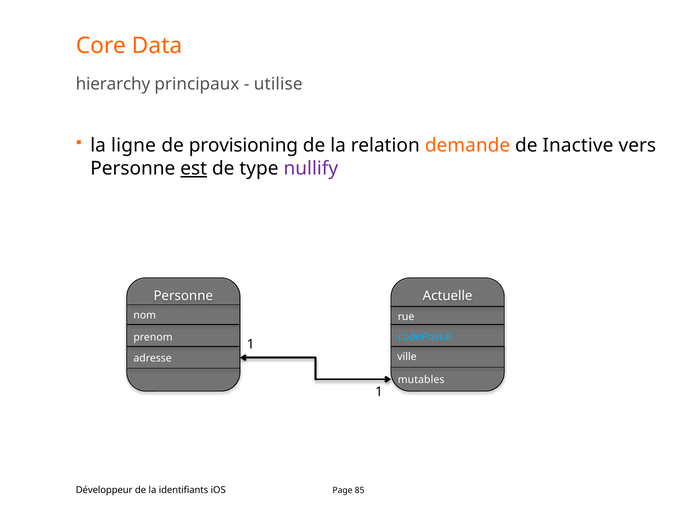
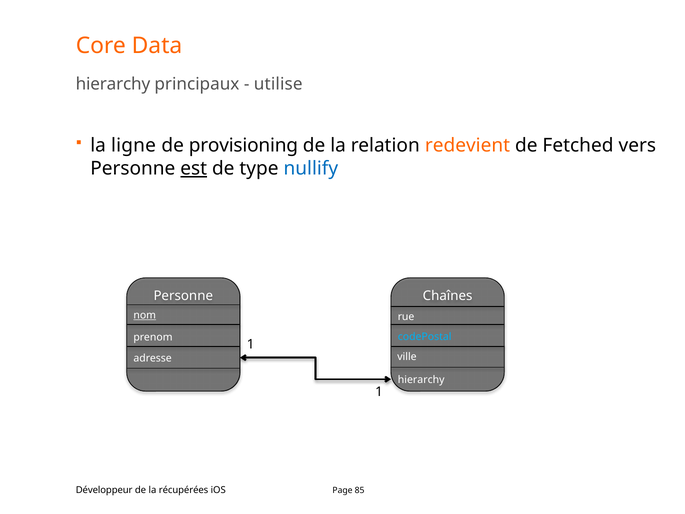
demande: demande -> redevient (468, 146)
Inactive: Inactive -> Fetched (578, 146)
nullify colour: purple -> blue (311, 168)
Actuelle: Actuelle -> Chaînes (448, 296)
nom underline: none -> present (145, 315)
mutables: mutables -> hierarchy (421, 380)
identifiants: identifiants -> récupérées (184, 490)
